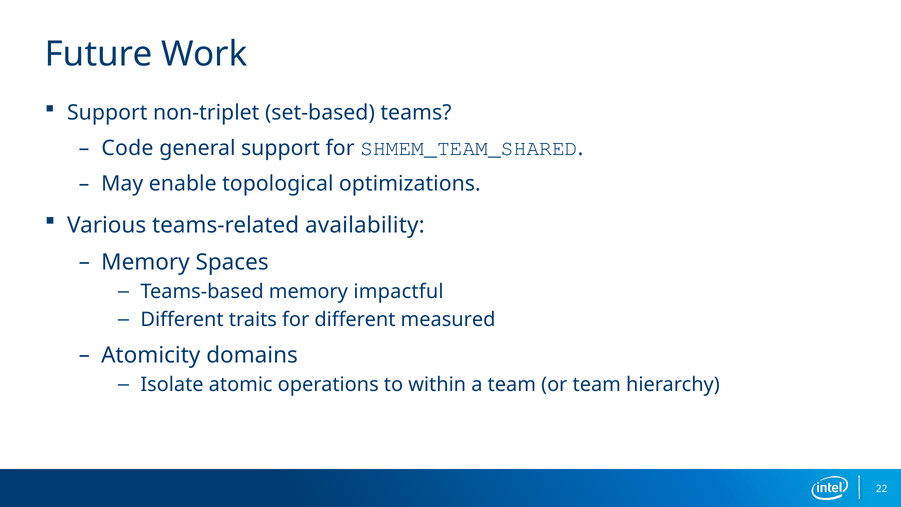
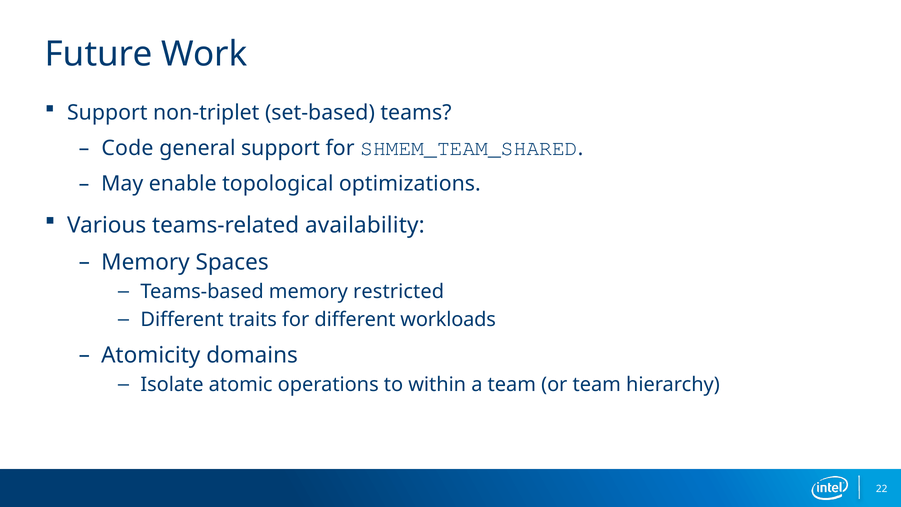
impactful: impactful -> restricted (399, 292)
measured: measured -> workloads (448, 319)
